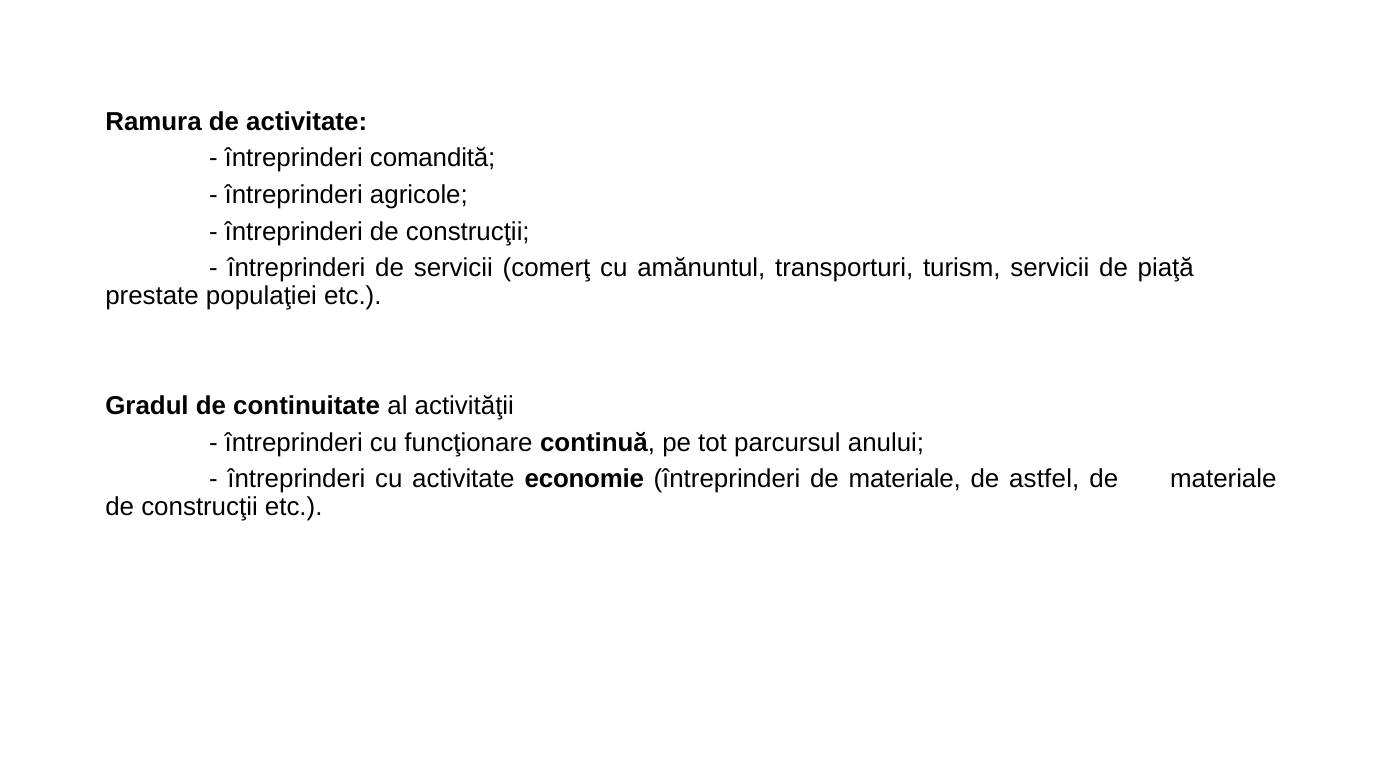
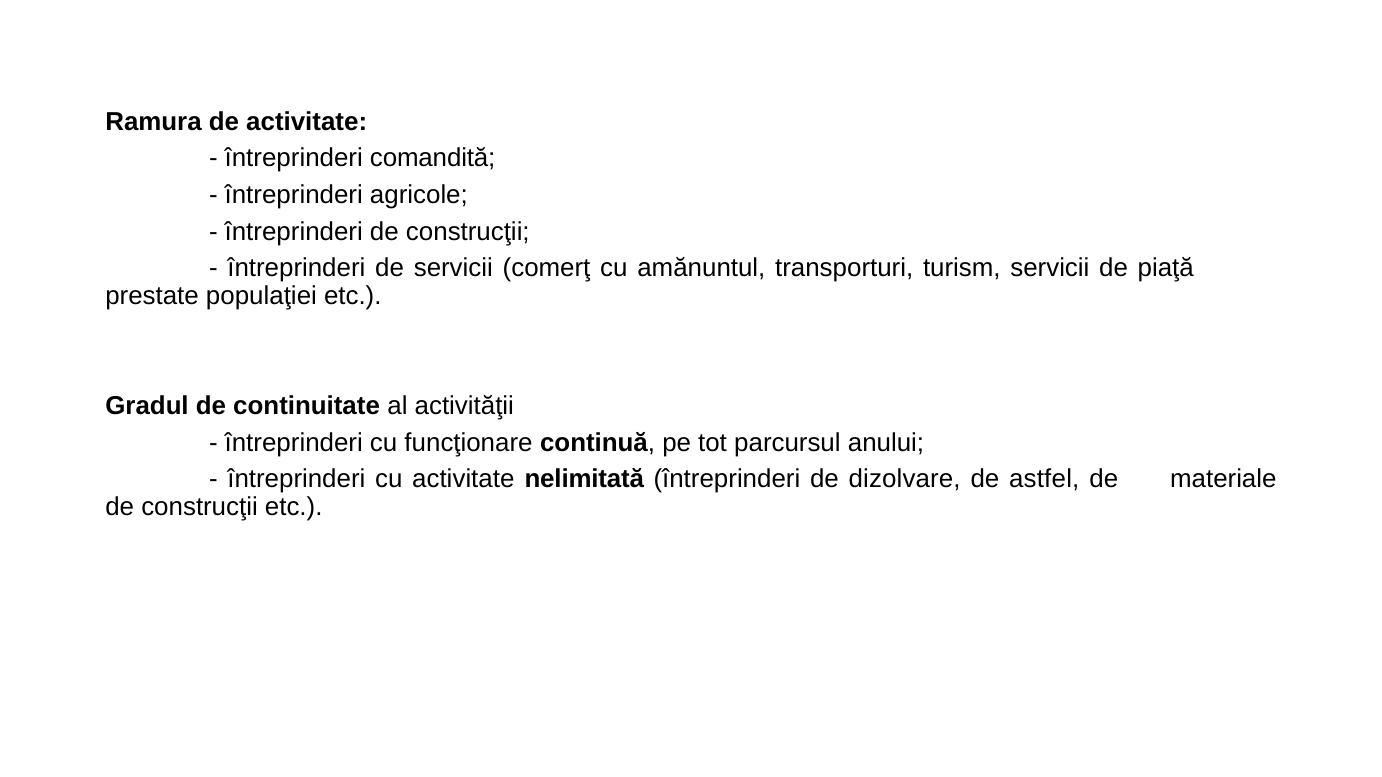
economie: economie -> nelimitată (584, 479)
întreprinderi de materiale: materiale -> dizolvare (905, 479)
